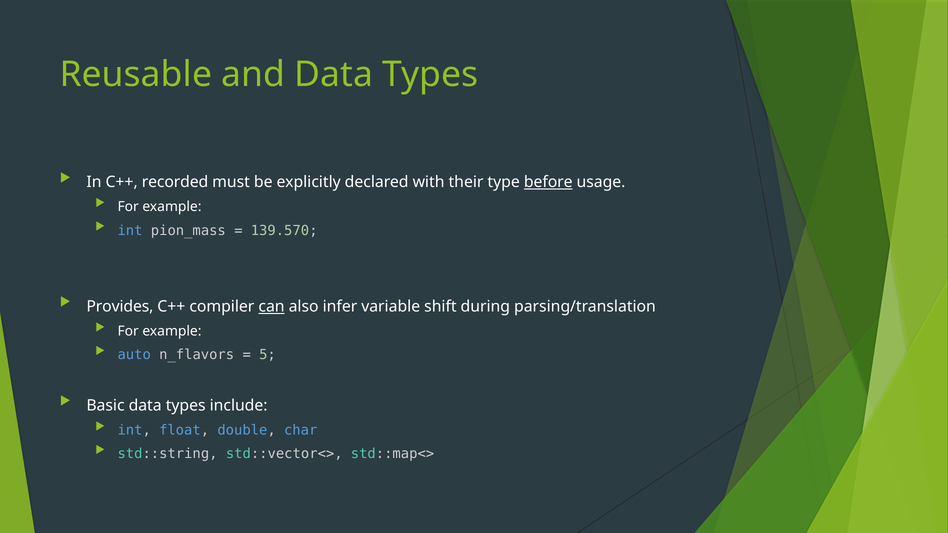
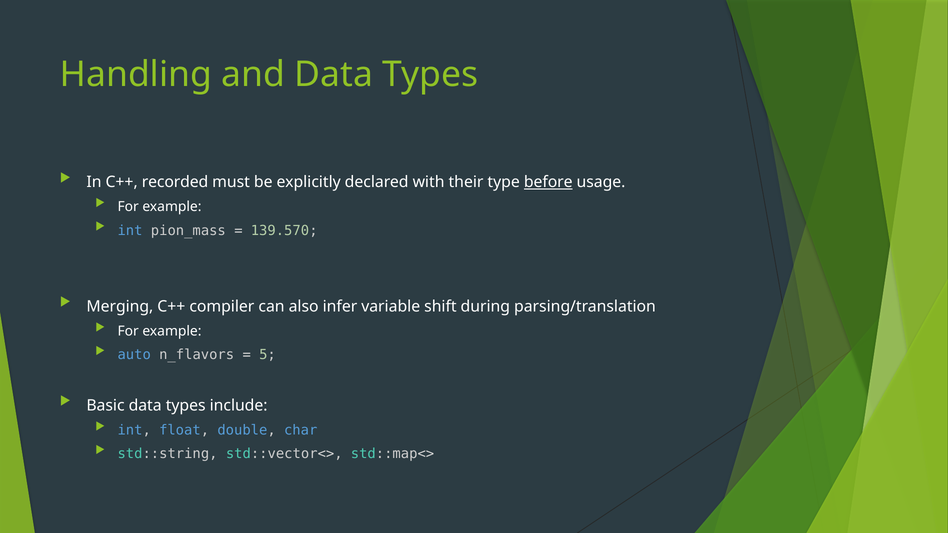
Reusable: Reusable -> Handling (136, 75)
Provides: Provides -> Merging (120, 307)
can underline: present -> none (272, 307)
